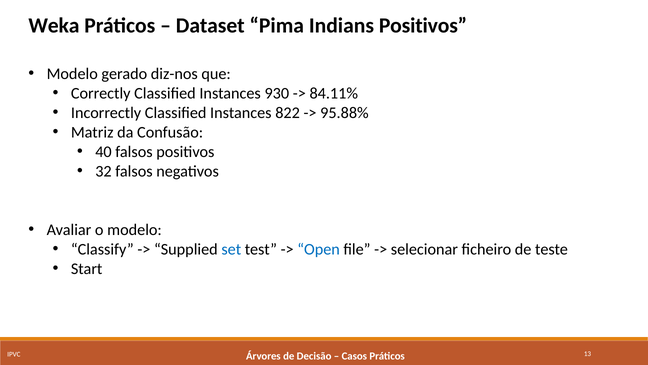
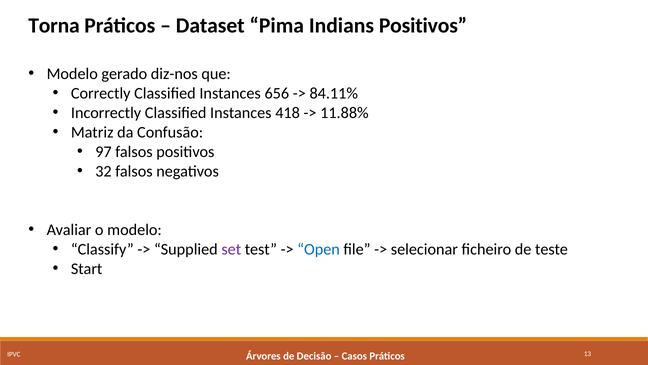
Weka: Weka -> Torna (54, 26)
930: 930 -> 656 (277, 93)
822: 822 -> 418 (288, 113)
95.88%: 95.88% -> 11.88% (344, 113)
40: 40 -> 97 (103, 152)
set colour: blue -> purple (231, 249)
